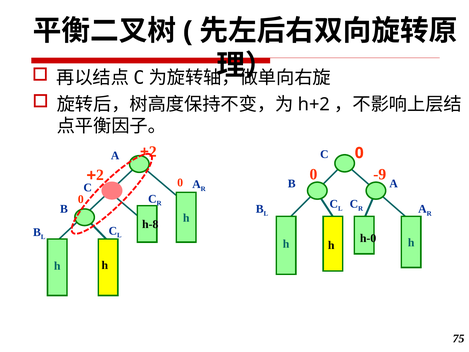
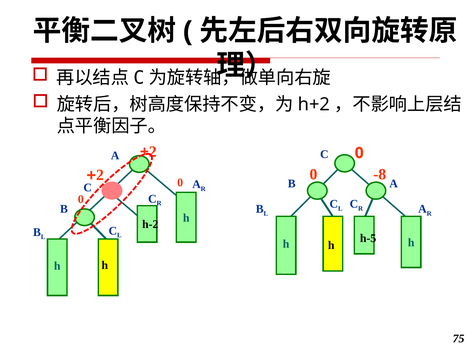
-9: -9 -> -8 (380, 174)
h-8: h-8 -> h-2 (150, 224)
h-0: h-0 -> h-5 (368, 238)
